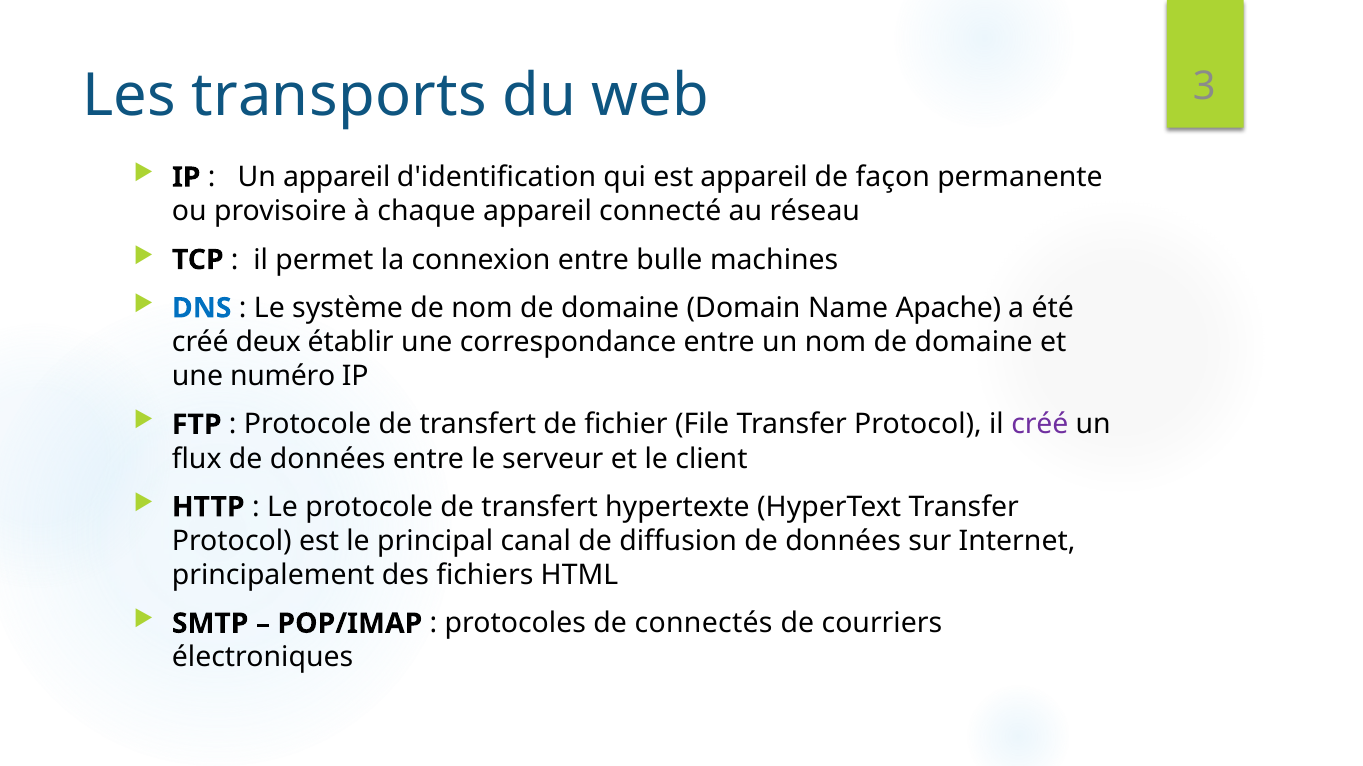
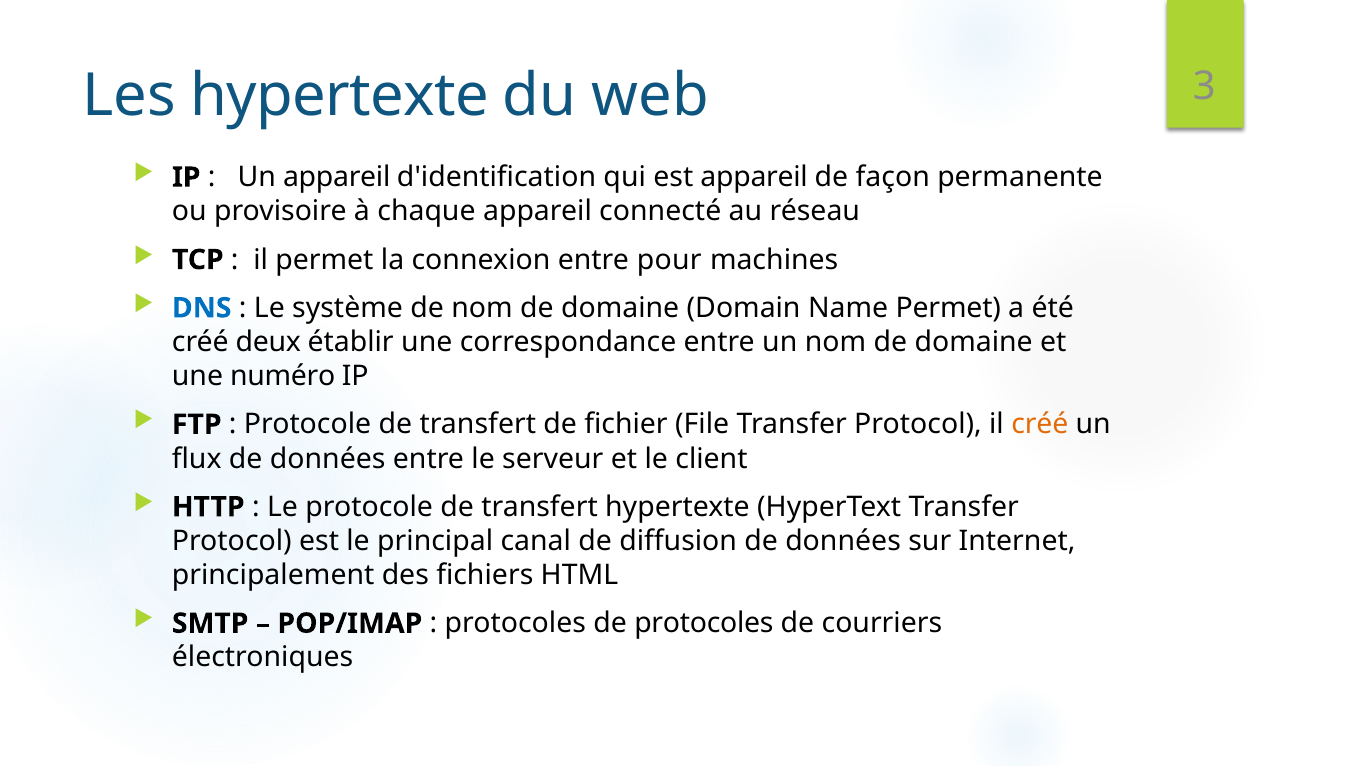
Les transports: transports -> hypertexte (340, 96)
bulle: bulle -> pour (669, 260)
Name Apache: Apache -> Permet (948, 308)
créé colour: purple -> orange (1040, 425)
de connectés: connectés -> protocoles (704, 624)
